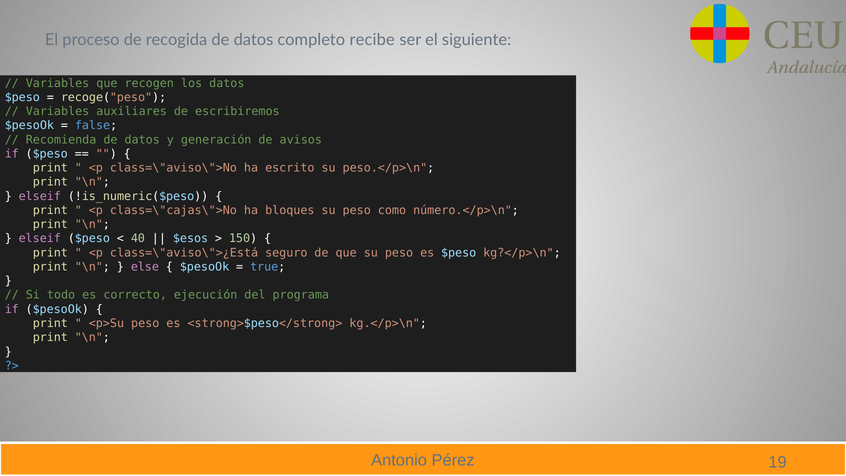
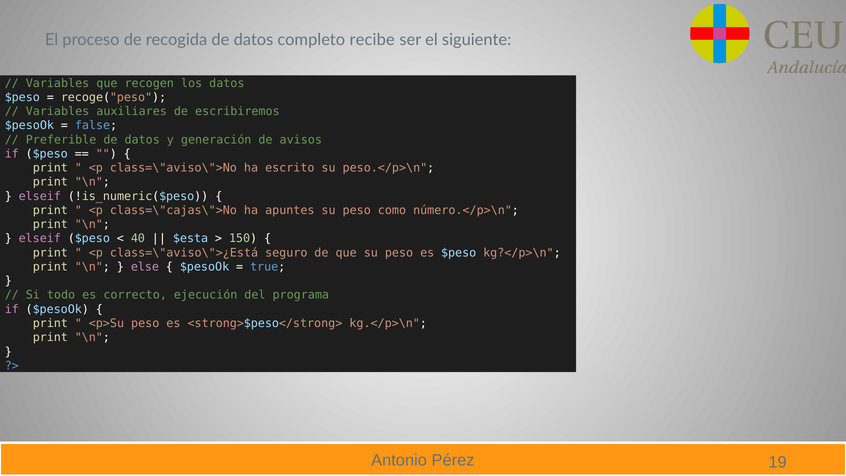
Recomienda: Recomienda -> Preferible (61, 140)
bloques: bloques -> apuntes (290, 210)
$esos: $esos -> $esta (191, 239)
